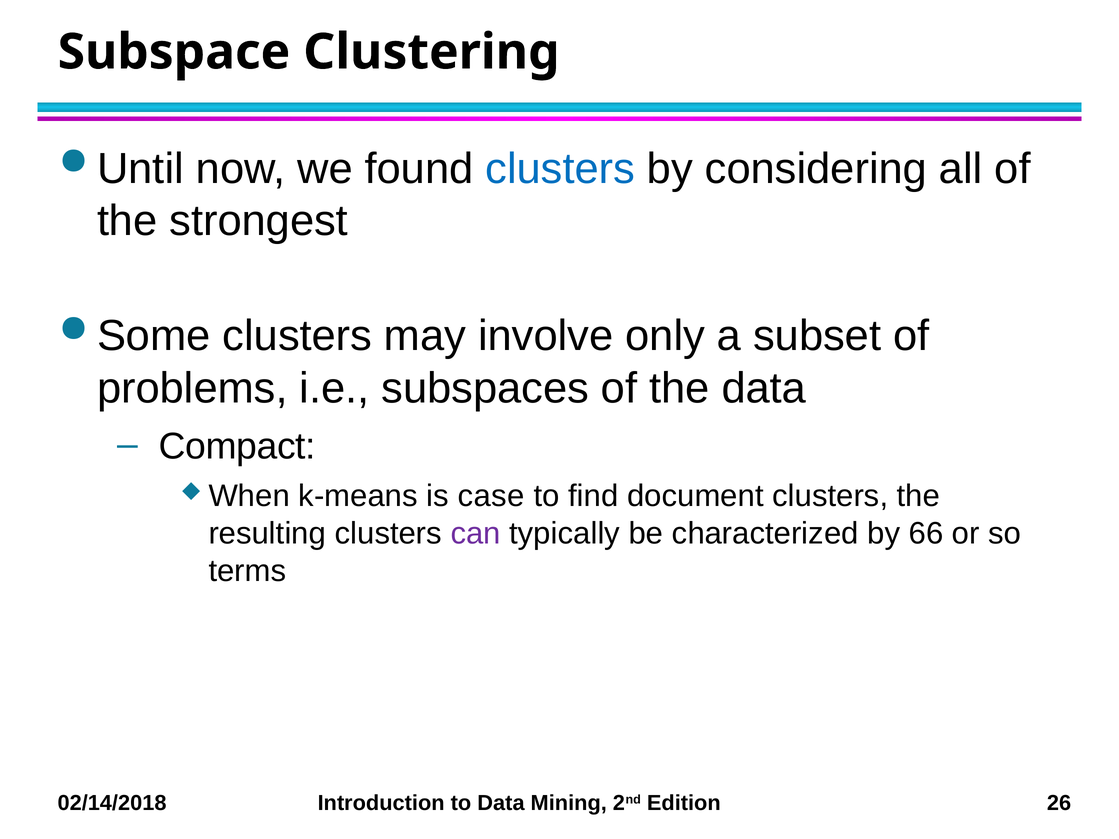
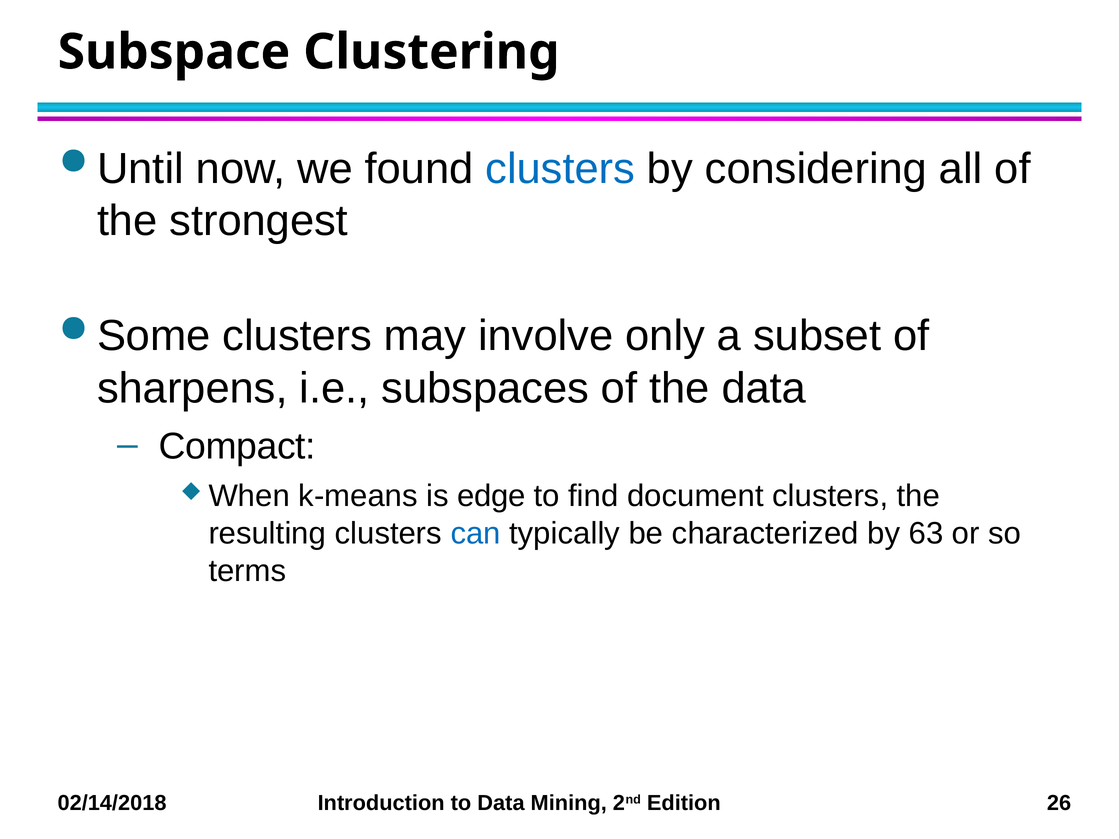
problems: problems -> sharpens (192, 388)
case: case -> edge (491, 496)
can colour: purple -> blue (476, 534)
66: 66 -> 63 (926, 534)
